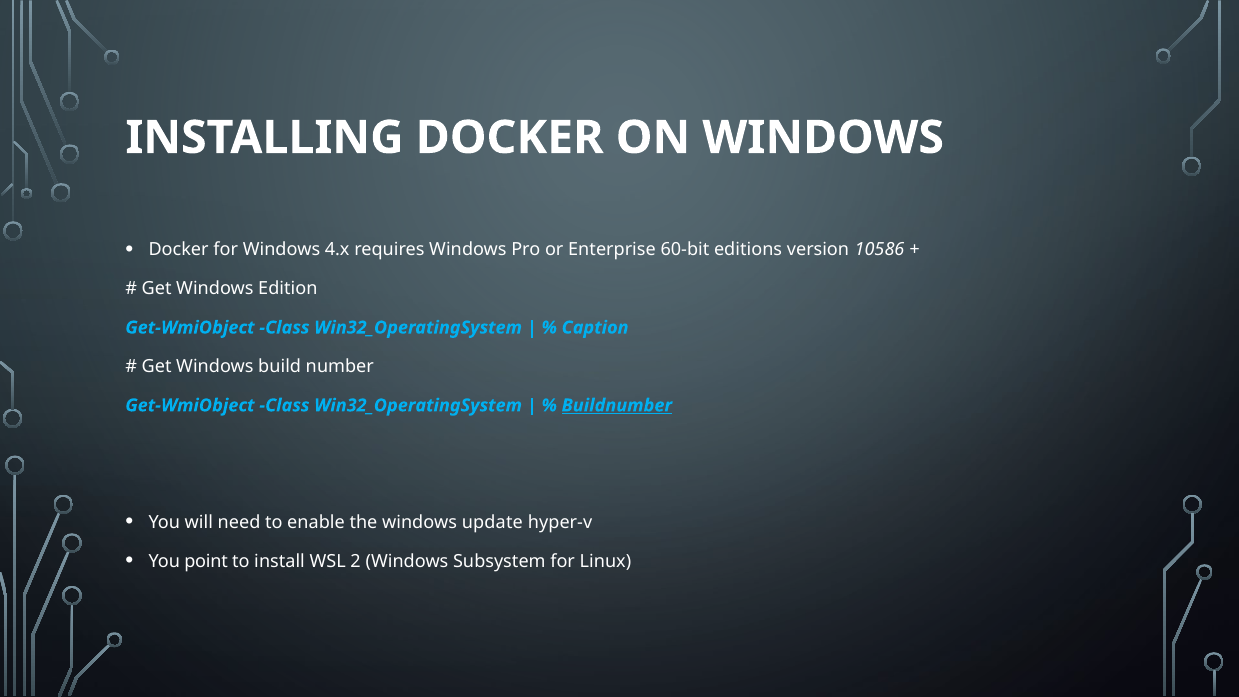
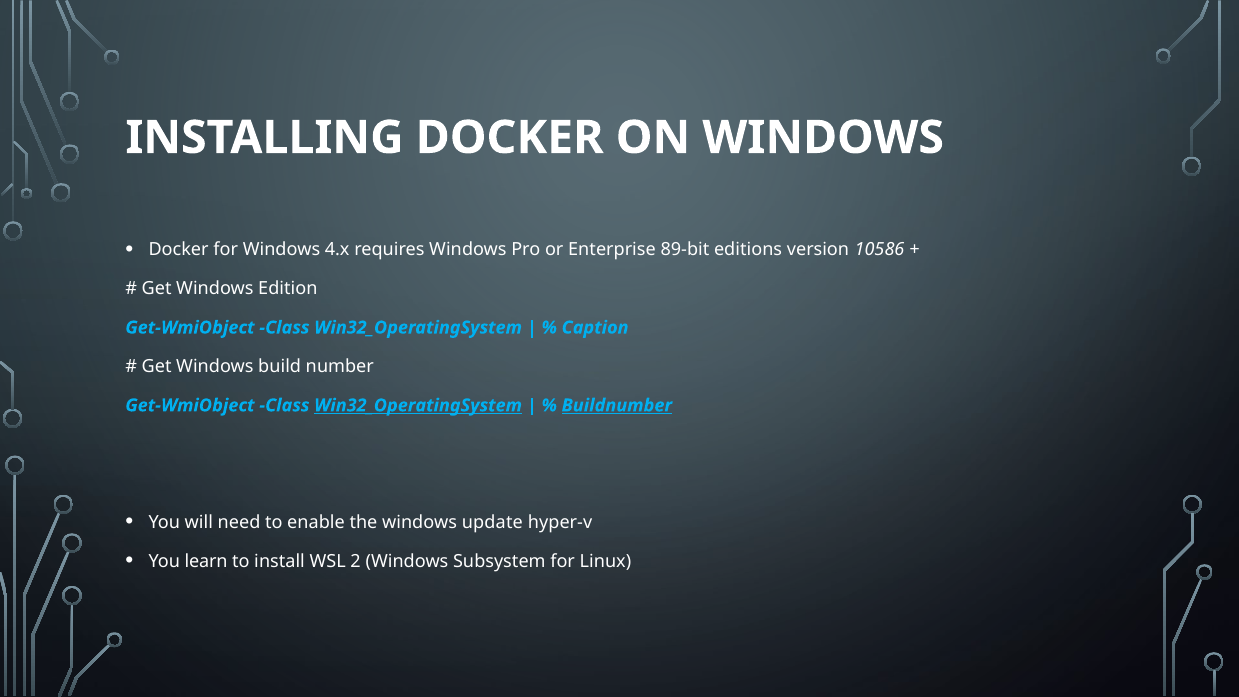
60-bit: 60-bit -> 89-bit (685, 250)
Win32_OperatingSystem underline: none -> present (418, 405)
point: point -> learn (206, 561)
